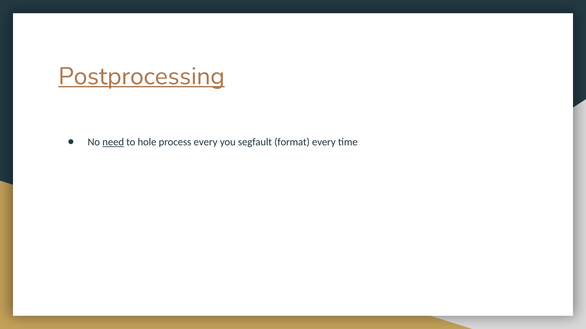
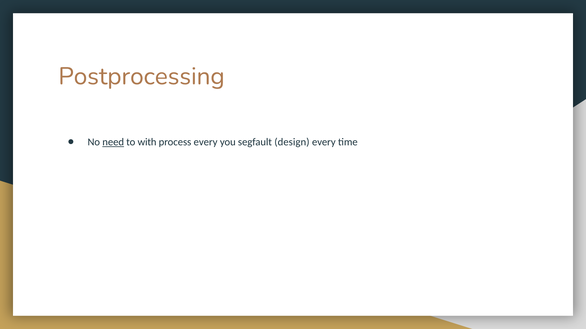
Postprocessing underline: present -> none (142, 76)
hole: hole -> with (147, 142)
format: format -> design (292, 142)
